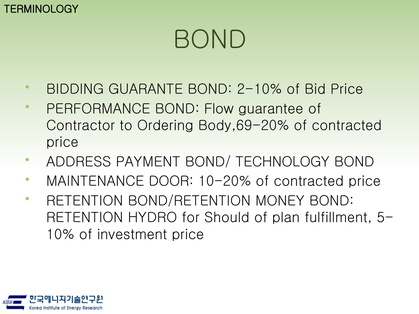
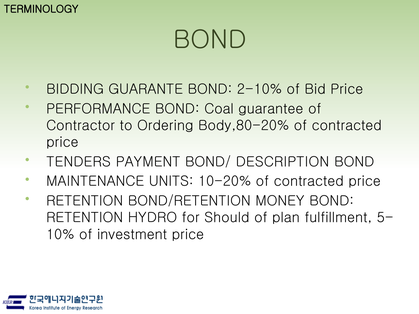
Flow: Flow -> Coal (219, 109)
Body,69-20%: Body,69-20% -> Body,80-20% (244, 126)
ADDRESS: ADDRESS -> TENDERS (79, 162)
TECHNOLOGY: TECHNOLOGY -> DESCRIPTION (282, 162)
DOOR: DOOR -> UNITS (171, 182)
